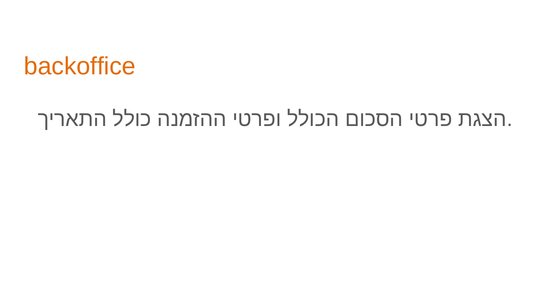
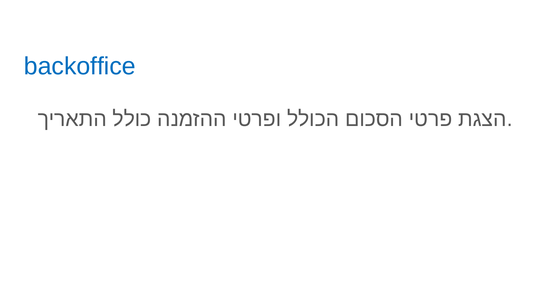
backoffice colour: orange -> blue (80, 66)
